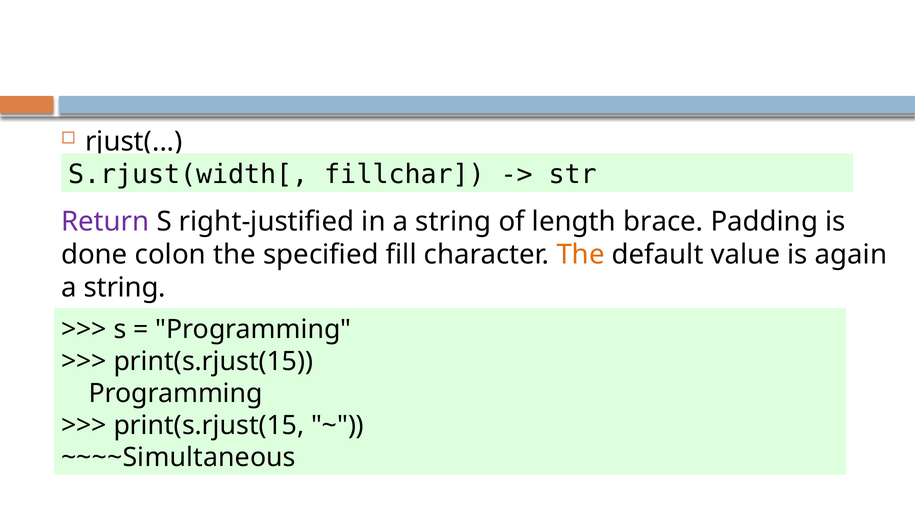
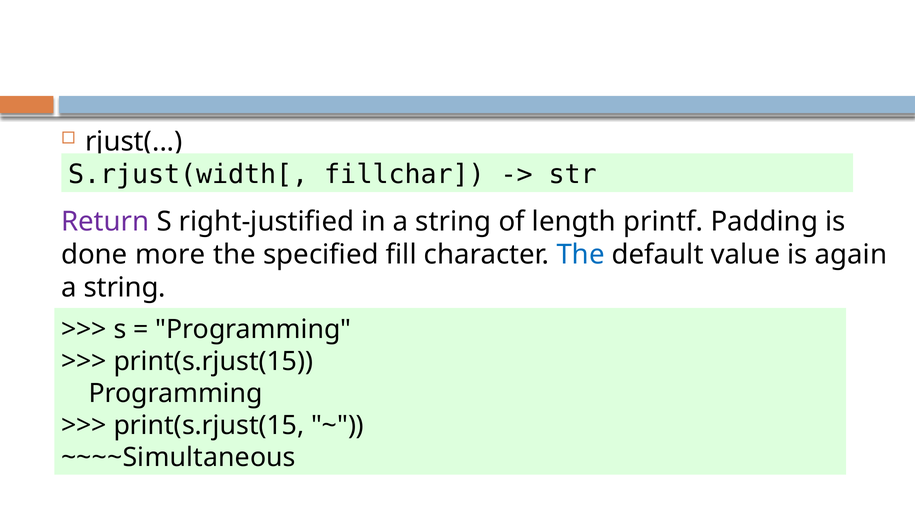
brace: brace -> printf (663, 222)
colon: colon -> more (170, 255)
The colour: orange -> blue (581, 255)
